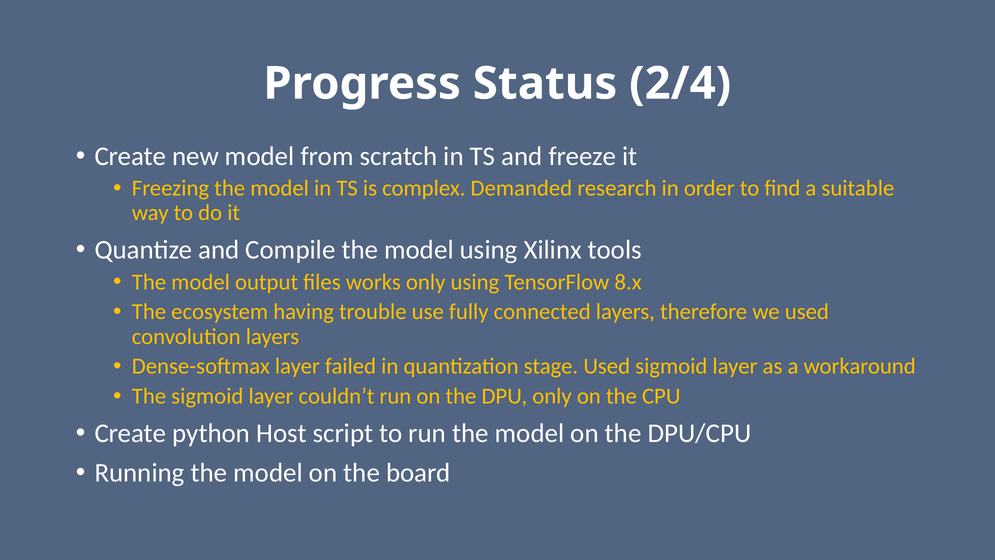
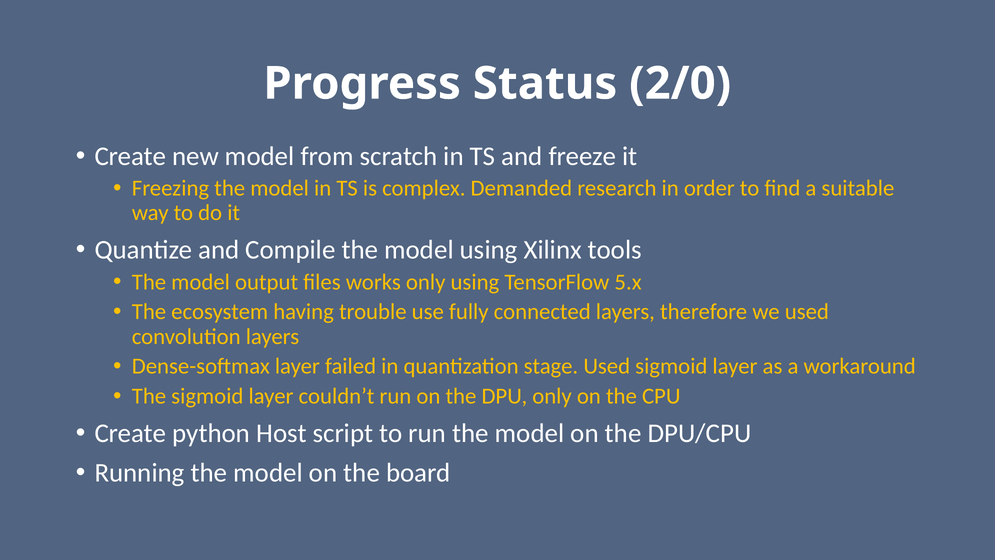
2/4: 2/4 -> 2/0 (680, 84)
8.x: 8.x -> 5.x (628, 282)
